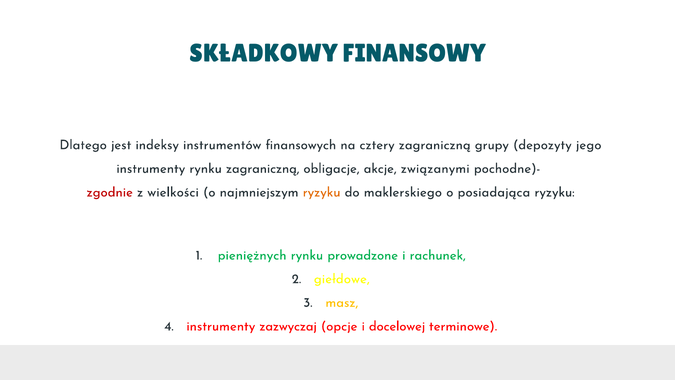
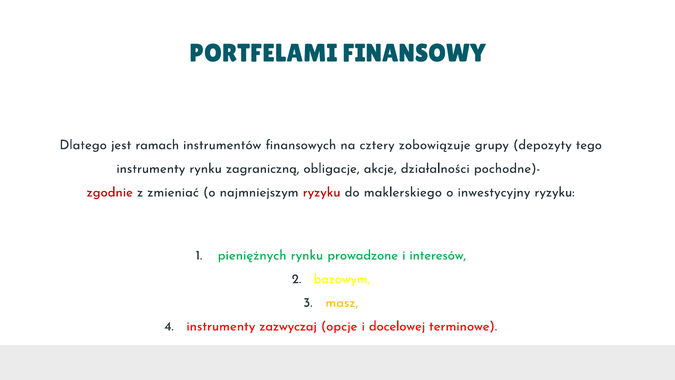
SKŁADKOWY: SKŁADKOWY -> PORTFELAMI (263, 53)
indeksy: indeksy -> ramach (157, 145)
cztery zagraniczną: zagraniczną -> zobowiązuje (435, 145)
jego: jego -> tego (589, 145)
związanymi: związanymi -> działalności (435, 168)
wielkości: wielkości -> zmieniać (173, 192)
ryzyku colour: orange -> red (322, 192)
posiadająca: posiadająca -> inwestycyjny (494, 192)
rachunek: rachunek -> interesów (438, 255)
giełdowe: giełdowe -> bazowym (342, 279)
